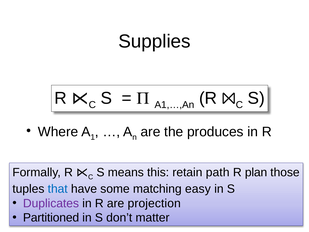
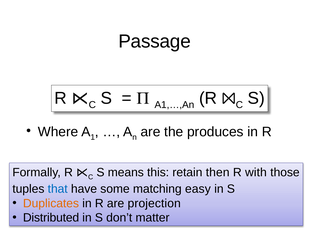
Supplies: Supplies -> Passage (155, 41)
path: path -> then (218, 172)
plan: plan -> with (256, 172)
Duplicates colour: purple -> orange (51, 203)
Partitioned: Partitioned -> Distributed (51, 218)
